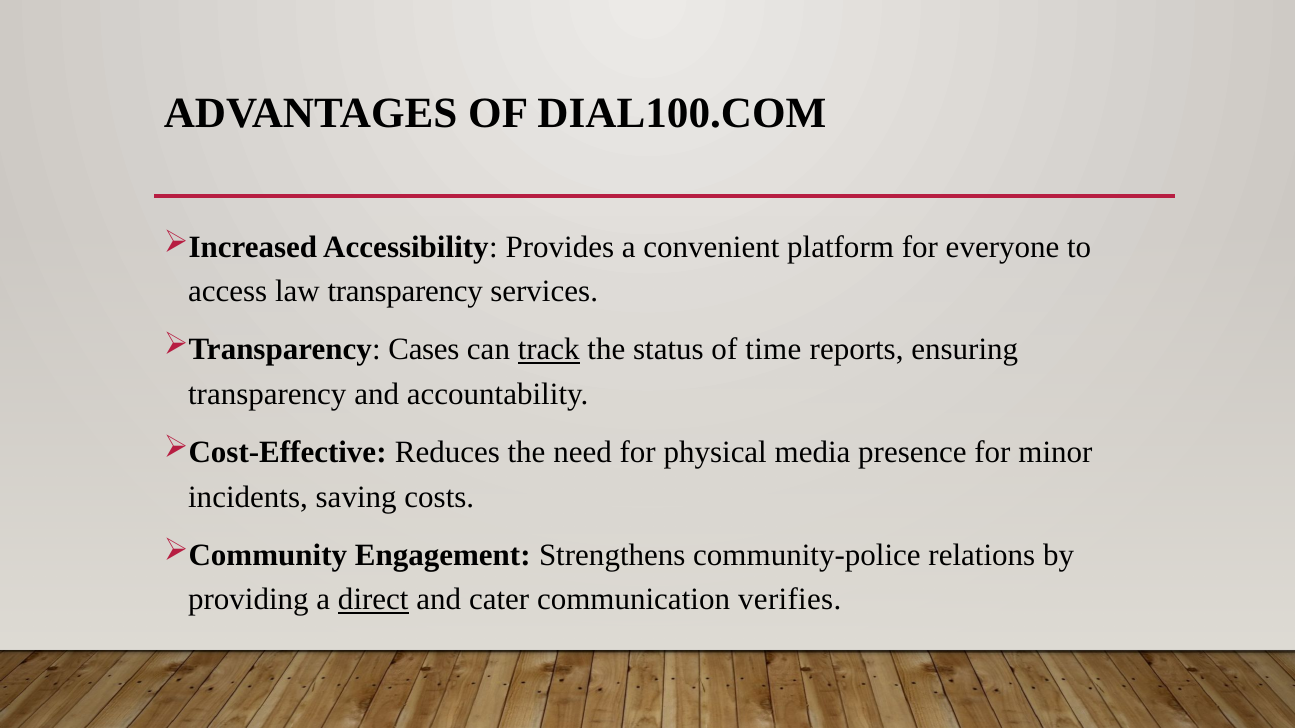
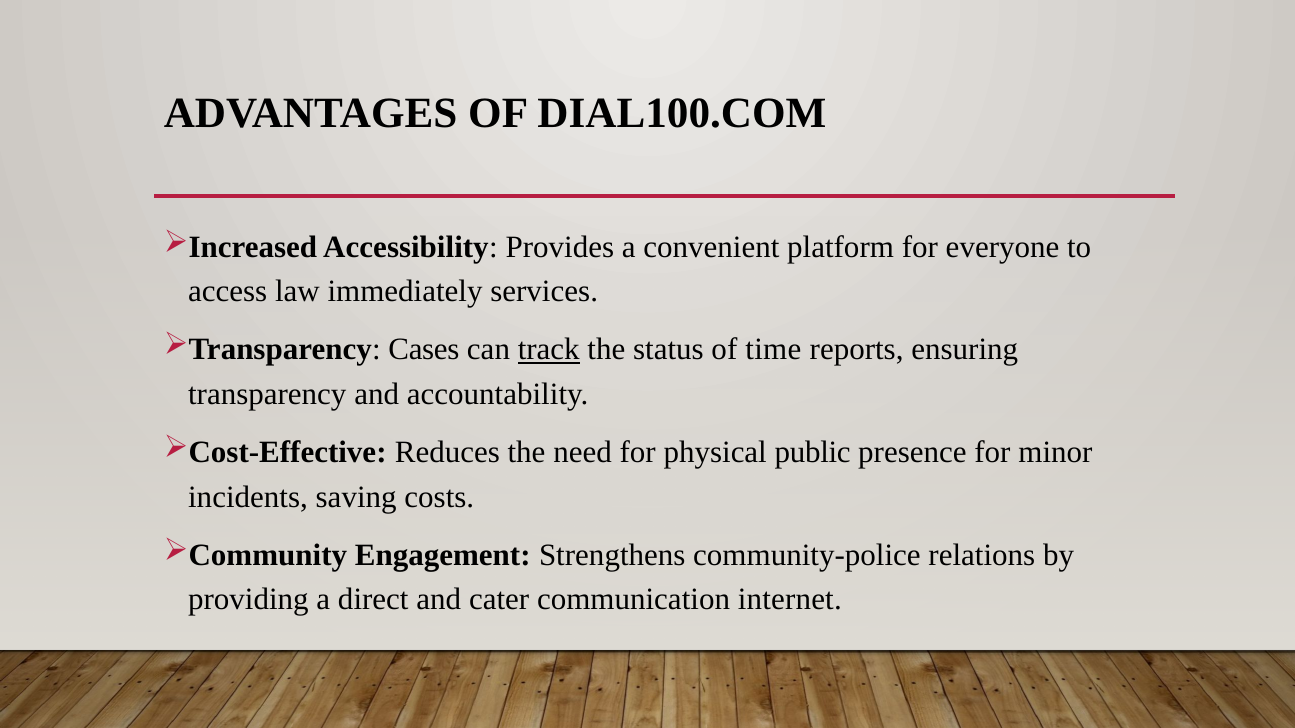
law transparency: transparency -> immediately (405, 292)
media: media -> public (813, 453)
direct underline: present -> none (373, 600)
verifies: verifies -> internet (790, 600)
